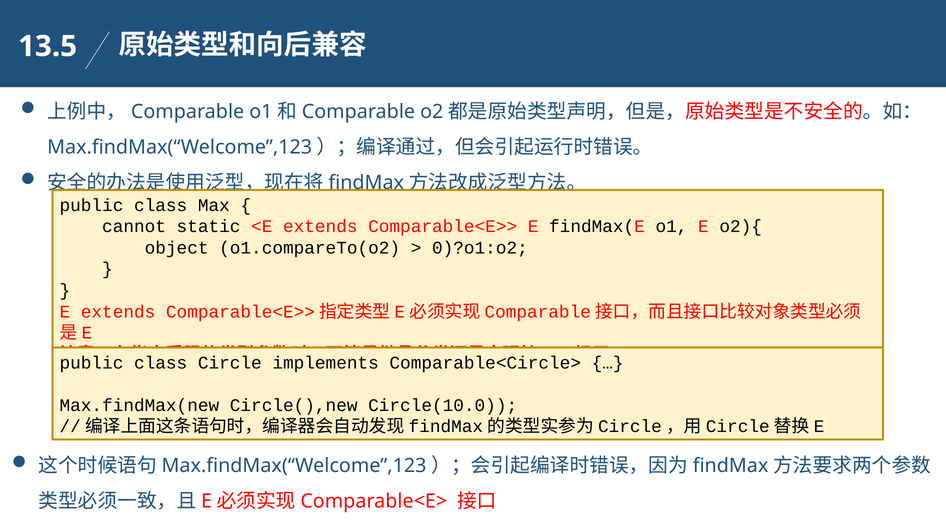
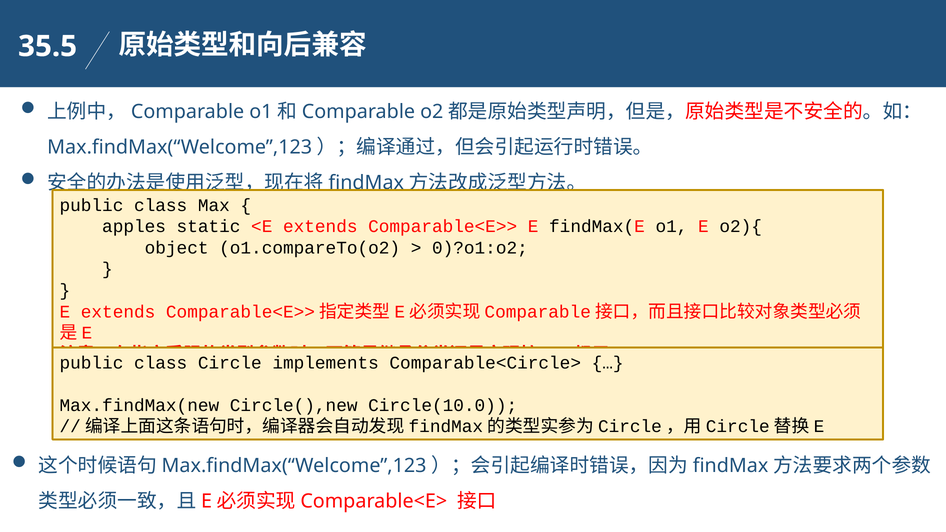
13.5: 13.5 -> 35.5 (48, 46)
cannot: cannot -> apples (134, 227)
